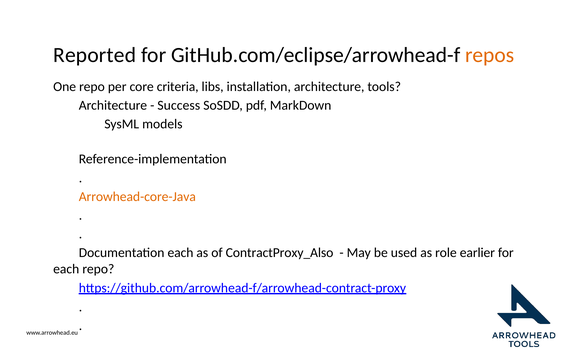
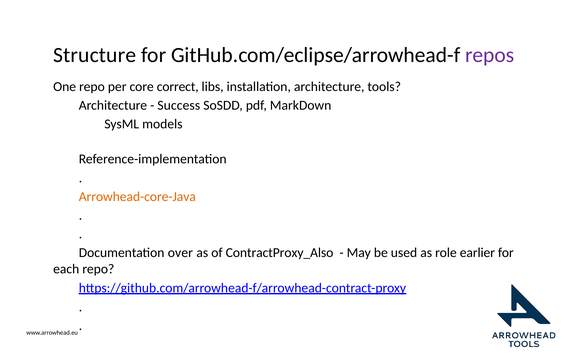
Reported: Reported -> Structure (95, 55)
repos colour: orange -> purple (490, 55)
criteria: criteria -> correct (178, 86)
Documentation each: each -> over (180, 252)
